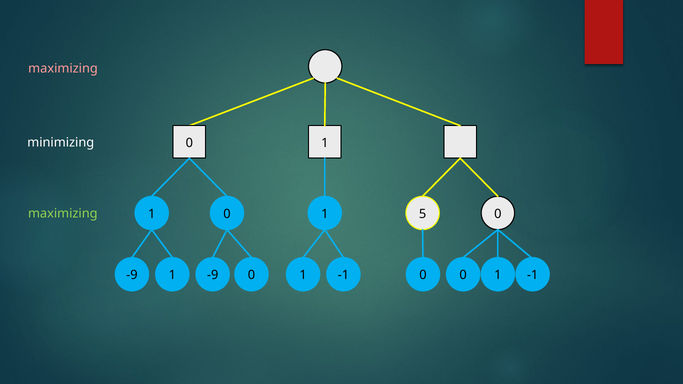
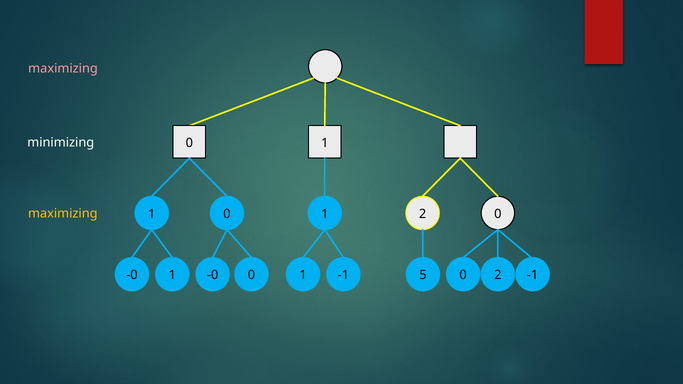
maximizing colour: light green -> yellow (63, 213)
1 5: 5 -> 2 (423, 214)
-9: -9 -> -0 (132, 275)
1 -9: -9 -> -0 (213, 275)
1 -1 0: 0 -> 5 (423, 275)
1: 1 -> 2 (498, 275)
